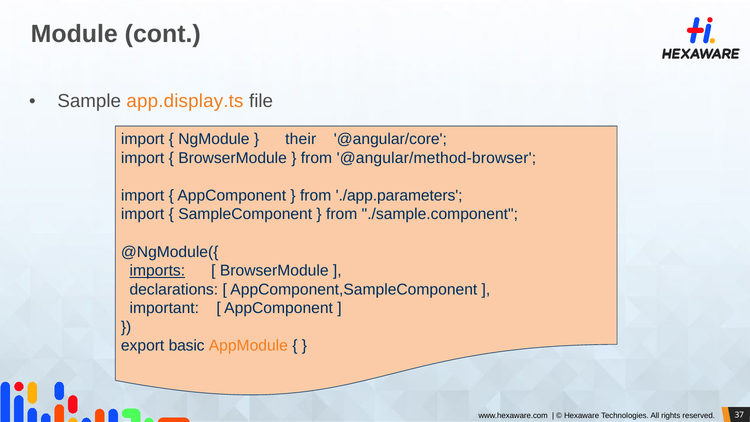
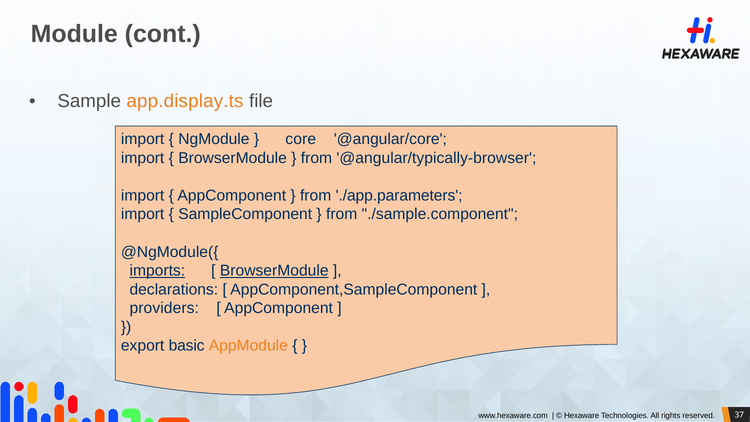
their: their -> core (301, 139)
@angular/method-browser: @angular/method-browser -> @angular/typically-browser (436, 158)
BrowserModule underline: none -> present (274, 271)
important: important -> providers (164, 308)
